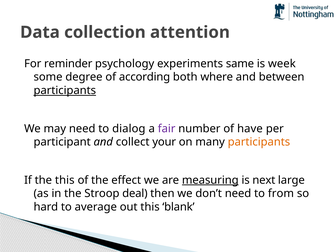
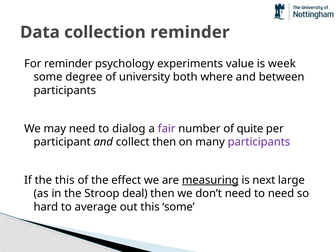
collection attention: attention -> reminder (190, 32)
same: same -> value (240, 64)
according: according -> university (145, 77)
participants underline: present -> none (65, 90)
have: have -> quite (250, 129)
collect your: your -> then (164, 142)
participants colour: orange -> purple (259, 142)
to from: from -> need (281, 194)
this blank: blank -> some (178, 207)
